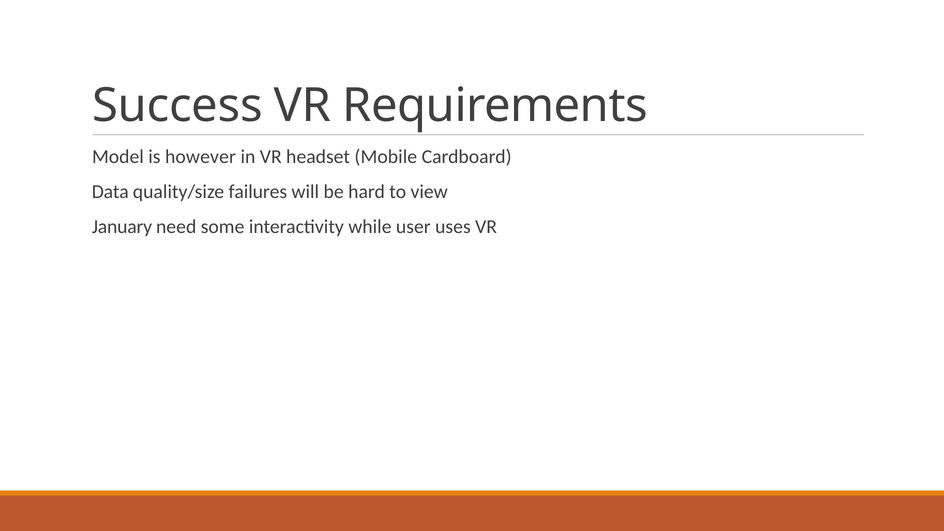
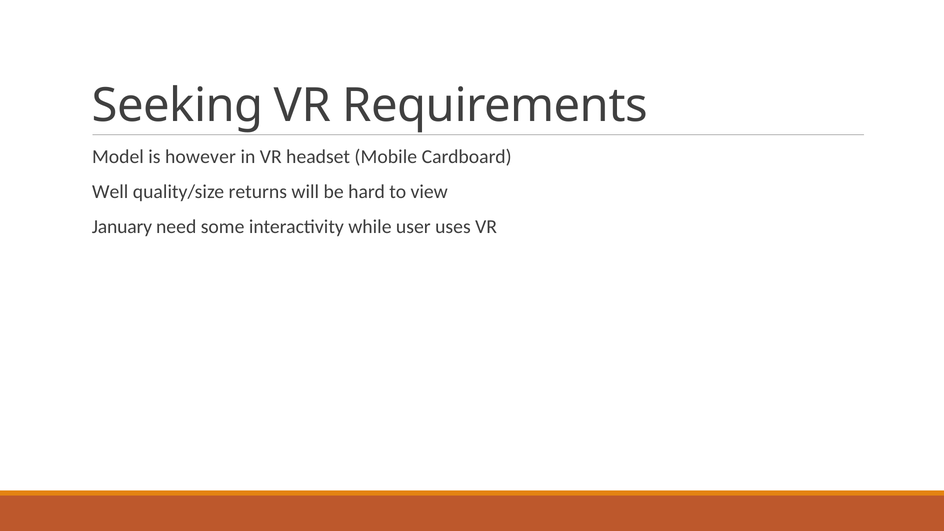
Success: Success -> Seeking (178, 106)
Data: Data -> Well (110, 192)
failures: failures -> returns (258, 192)
